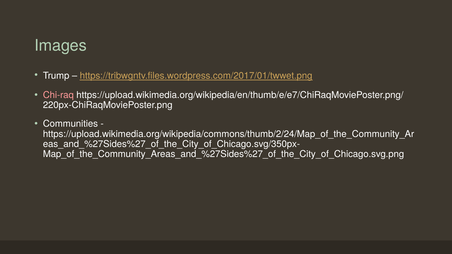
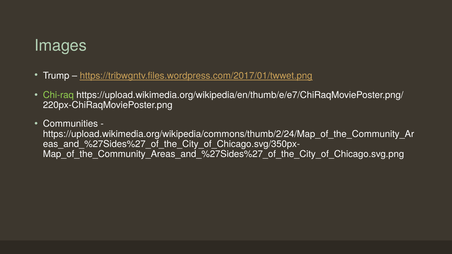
Chi-raq colour: pink -> light green (58, 95)
